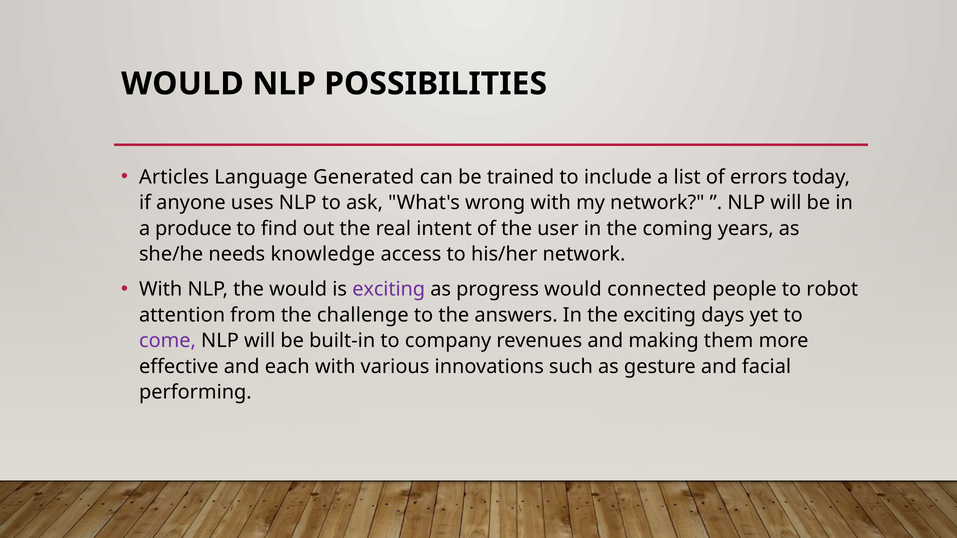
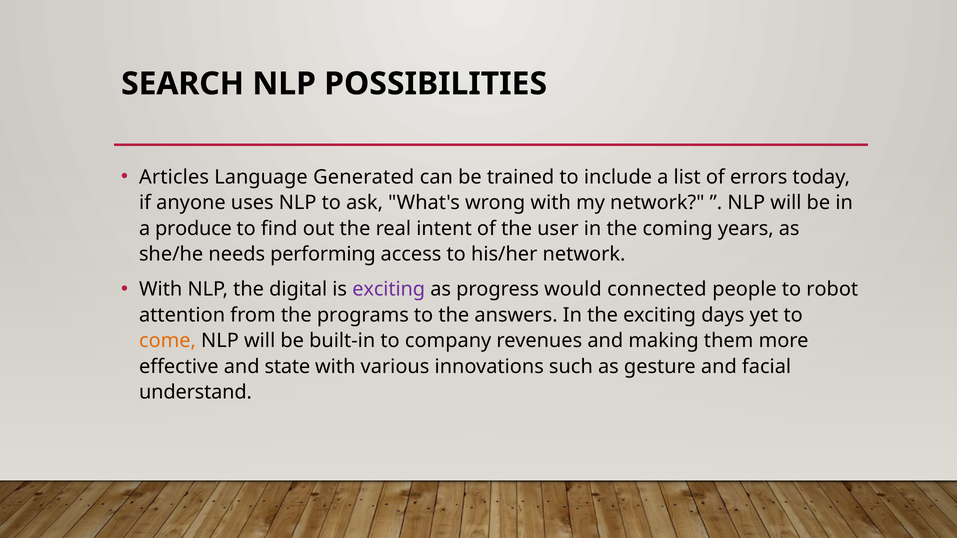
WOULD: WOULD -> SEARCH (183, 84)
knowledge: knowledge -> performing (323, 255)
the would: would -> digital (298, 289)
challenge: challenge -> programs (363, 315)
come colour: purple -> orange (168, 341)
each: each -> state (287, 367)
performing: performing -> understand (195, 393)
